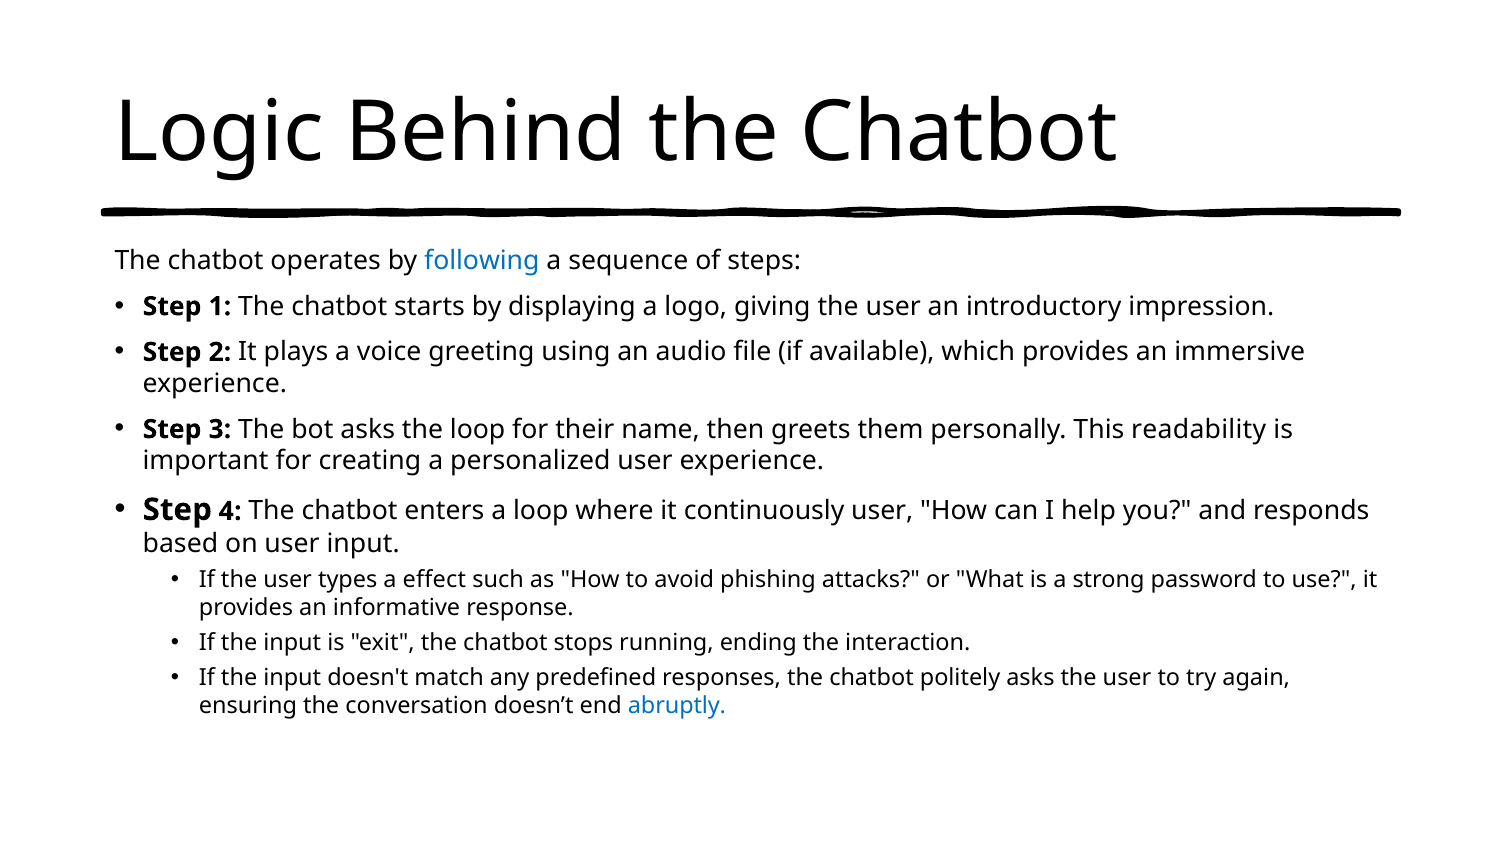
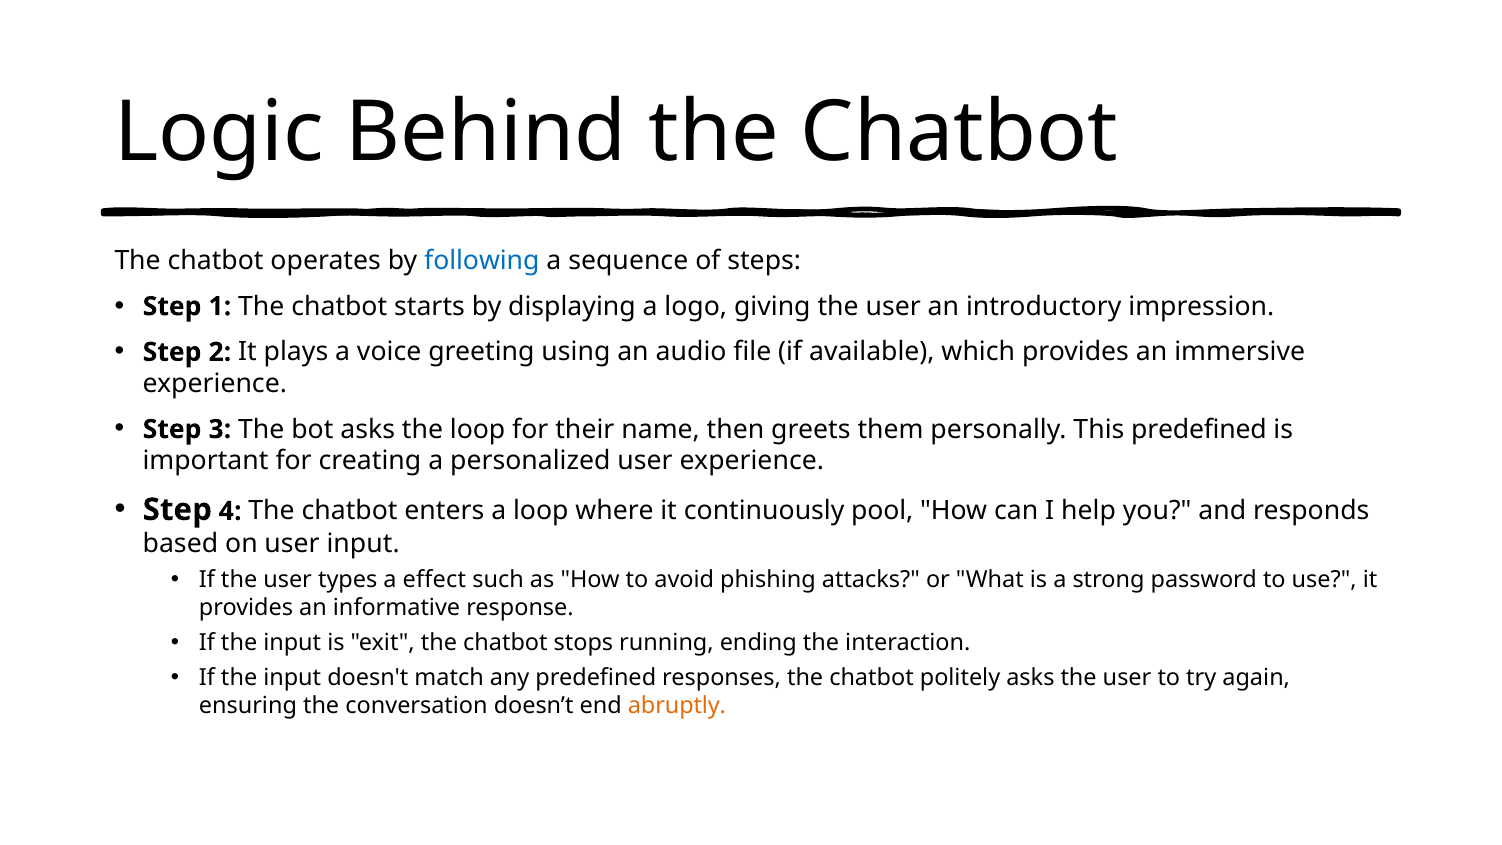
This readability: readability -> predefined (1199, 429)
continuously user: user -> pool (882, 511)
abruptly colour: blue -> orange (677, 706)
